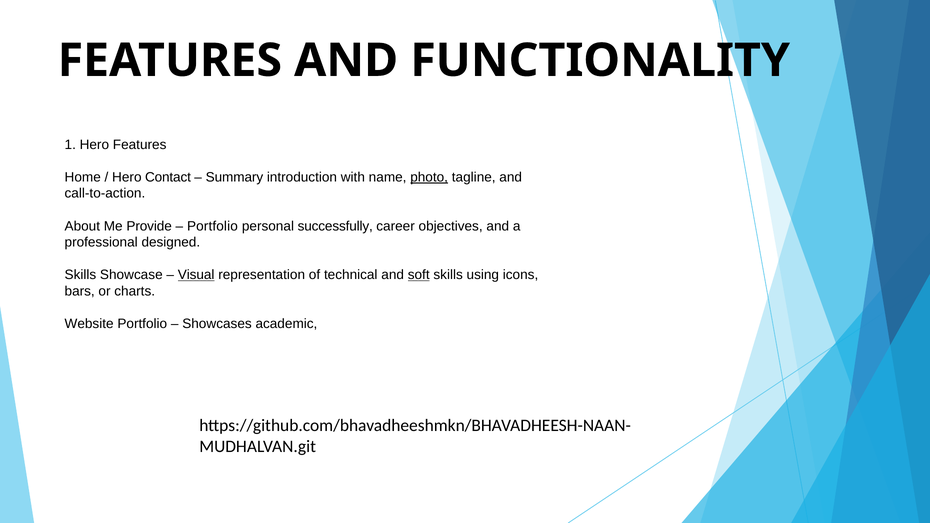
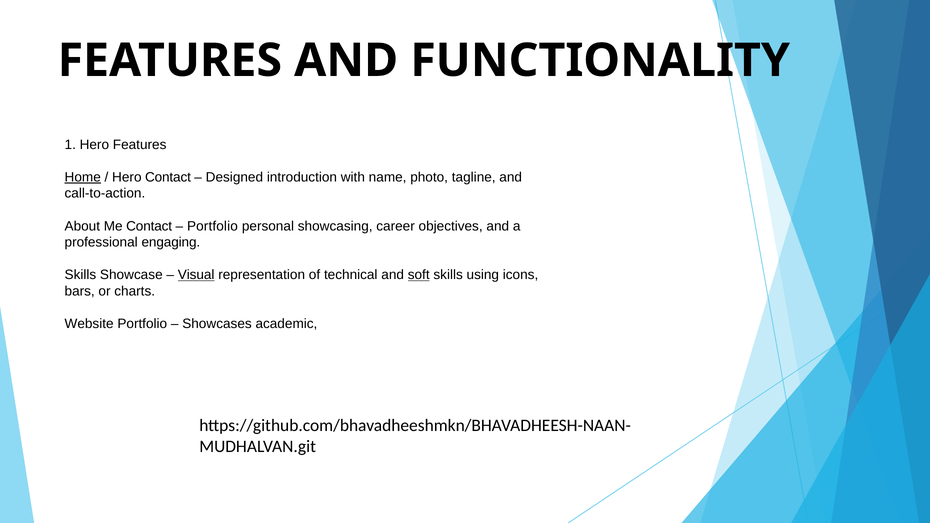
Home underline: none -> present (83, 177)
Summary: Summary -> Designed (234, 177)
photo underline: present -> none (429, 177)
Me Provide: Provide -> Contact (149, 226)
successfully: successfully -> showcasing (335, 226)
designed: designed -> engaging (171, 242)
